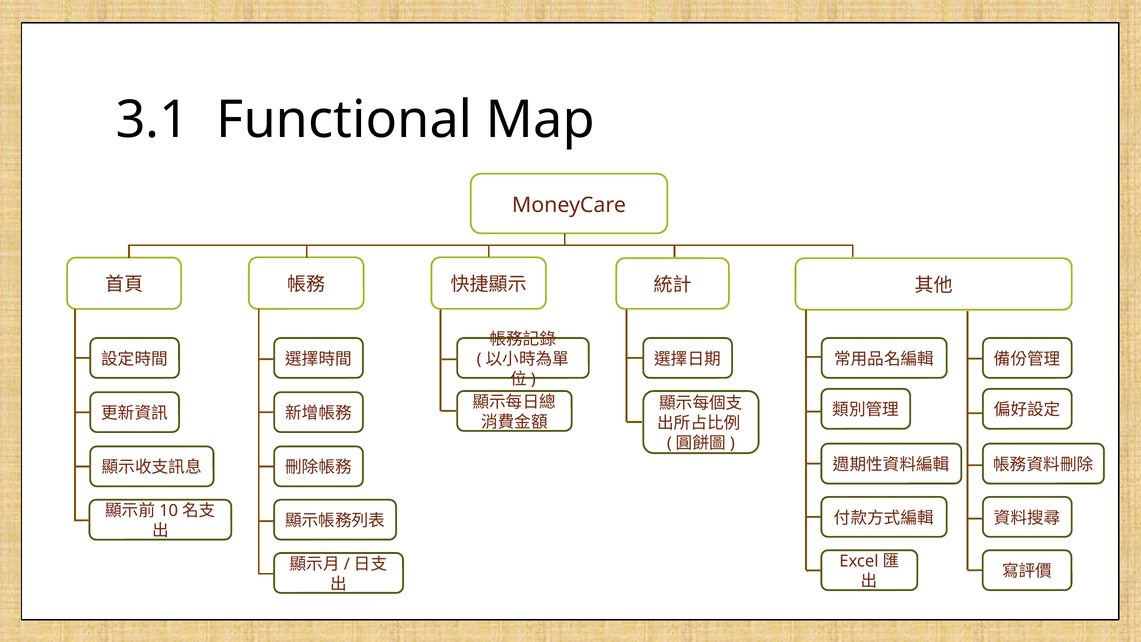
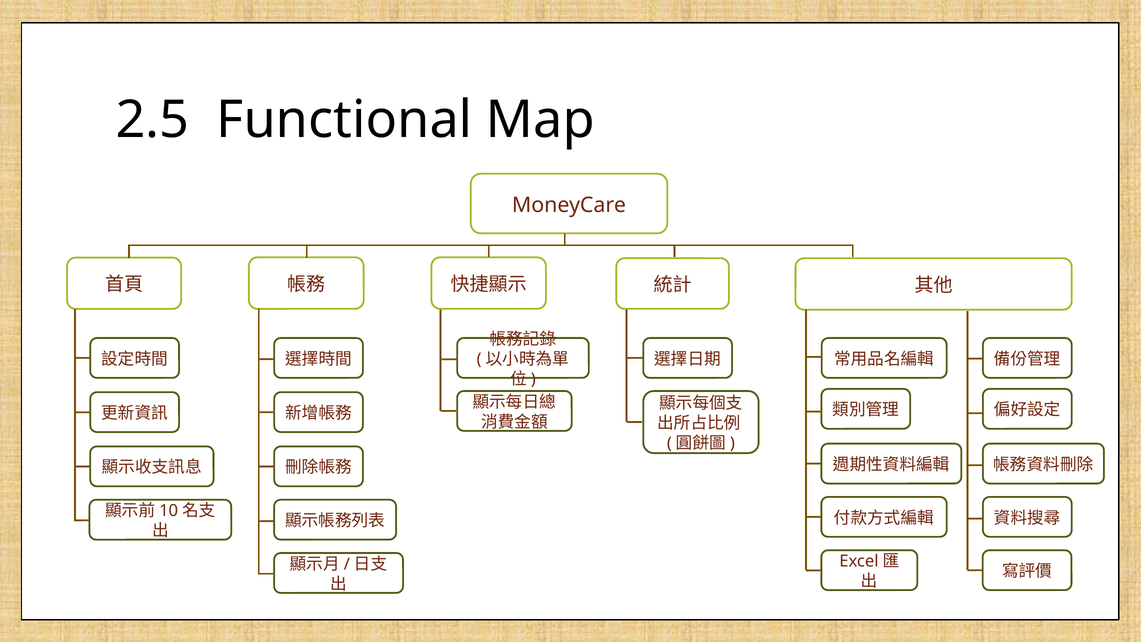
3.1: 3.1 -> 2.5 (152, 120)
